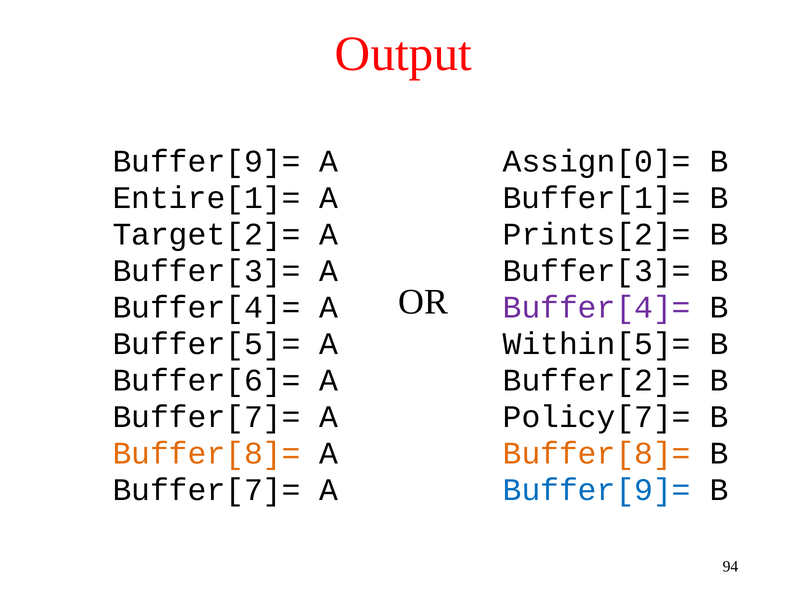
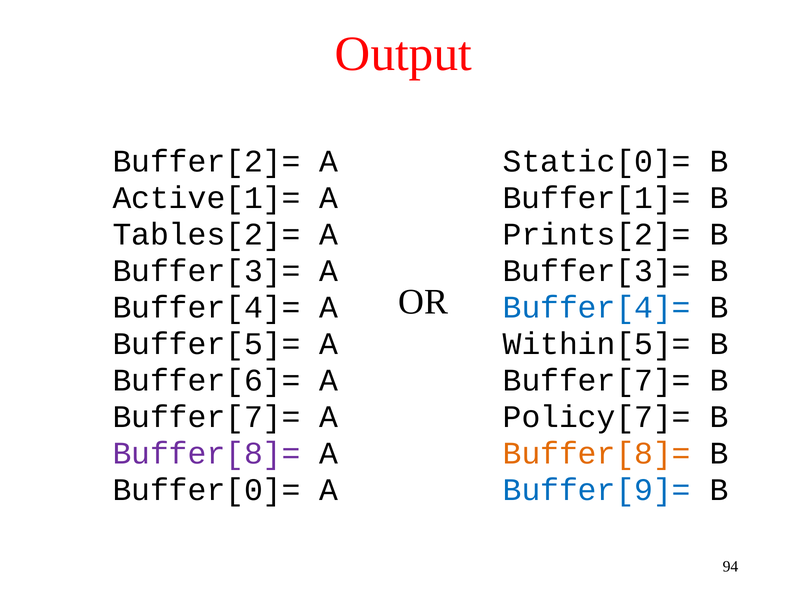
Buffer[9]=: Buffer[9]= -> Buffer[2]= (207, 161)
Assign[0]=: Assign[0]= -> Static[0]= (597, 161)
Entire[1]=: Entire[1]= -> Active[1]= (207, 198)
Target[2]=: Target[2]= -> Tables[2]= (207, 234)
Buffer[4]= colour: purple -> blue (597, 307)
Buffer[2]=: Buffer[2]= -> Buffer[7]= (597, 380)
Buffer[8]= colour: orange -> purple (207, 453)
Buffer[7]=: Buffer[7]= -> Buffer[0]= (207, 489)
